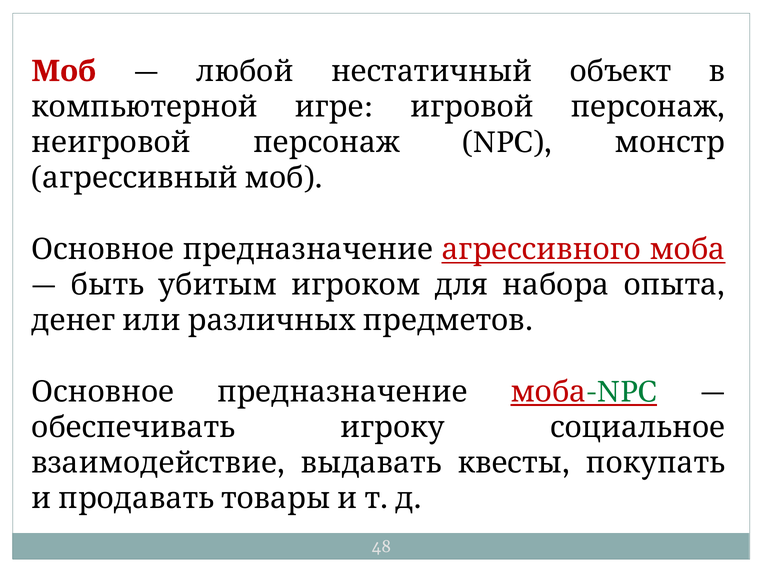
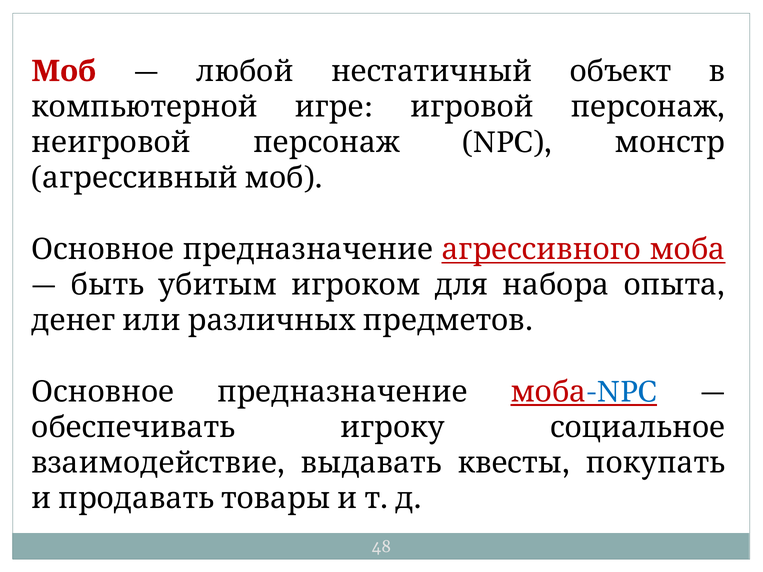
NPC colour: green -> blue (622, 392)
